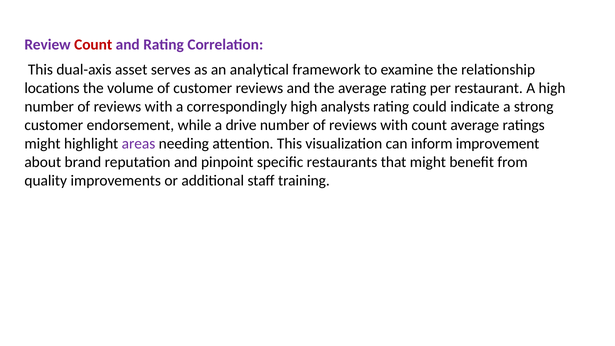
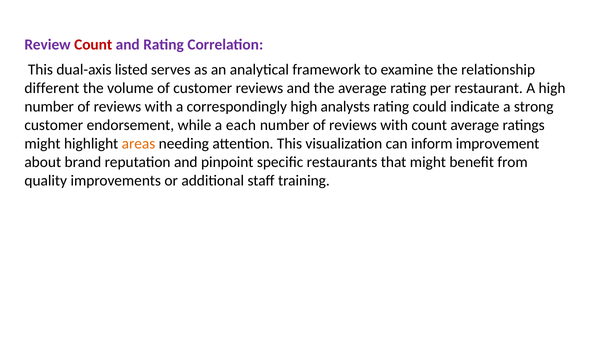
asset: asset -> listed (131, 70)
locations: locations -> different (52, 88)
drive: drive -> each (241, 125)
areas colour: purple -> orange (138, 144)
